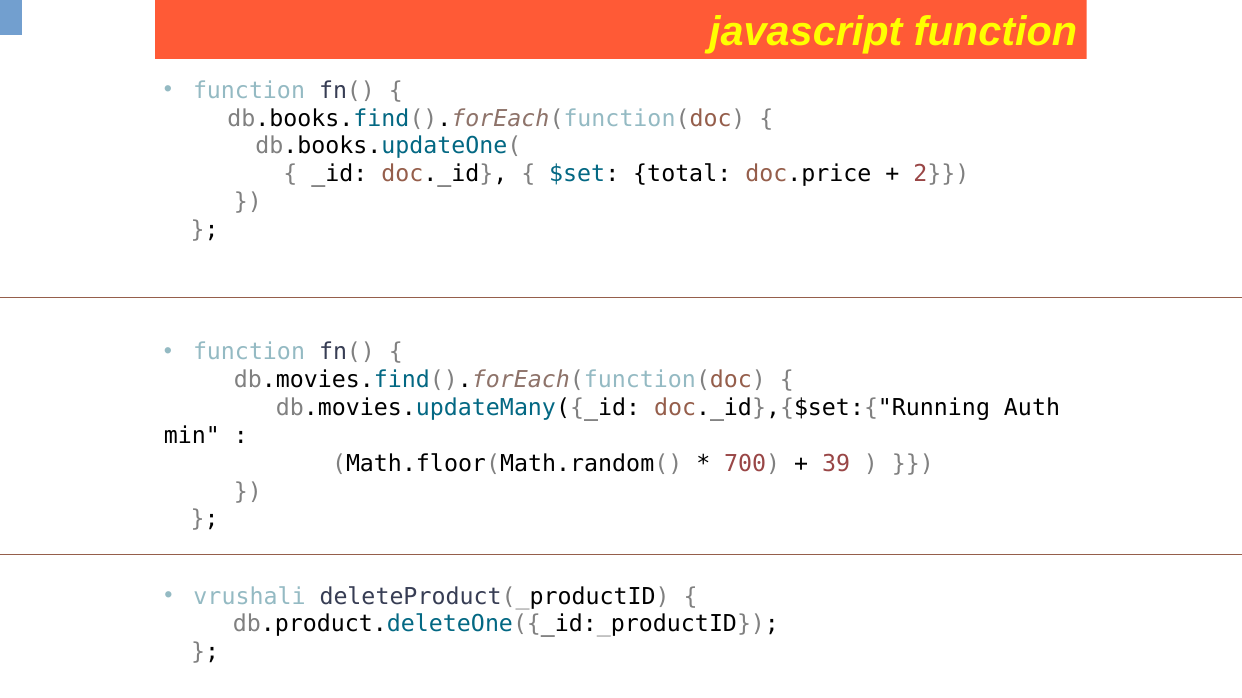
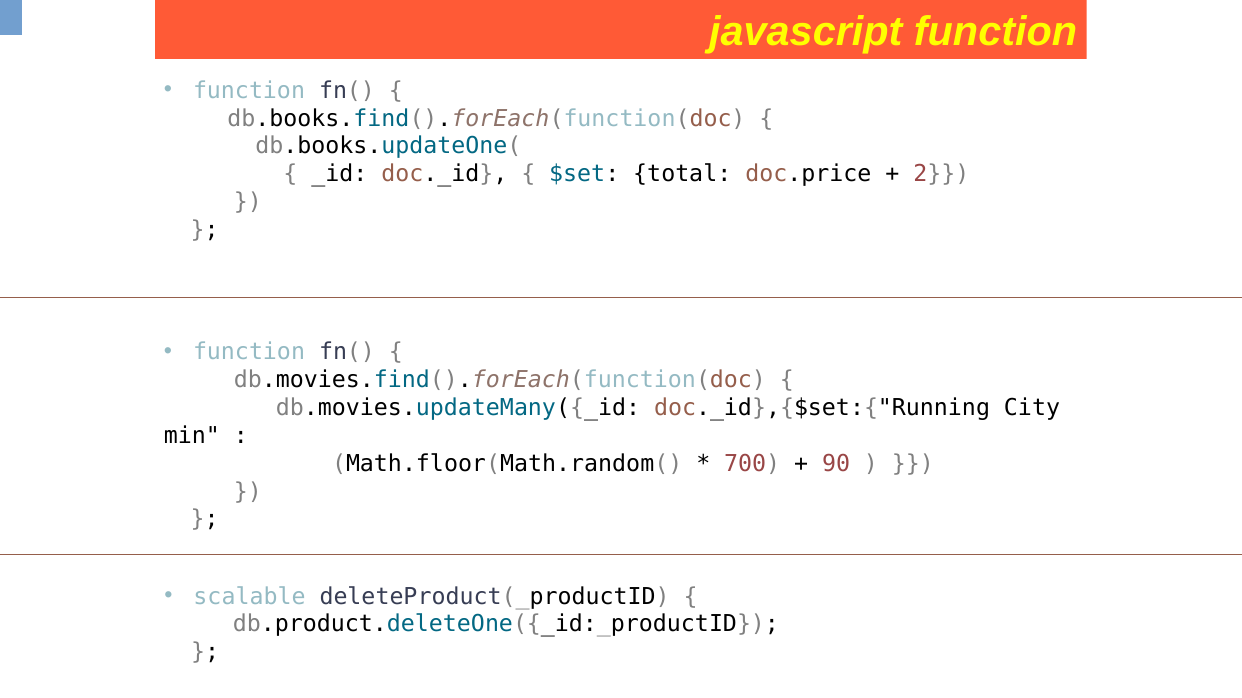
Auth: Auth -> City (1032, 408)
39: 39 -> 90 (836, 464)
vrushali: vrushali -> scalable (250, 597)
